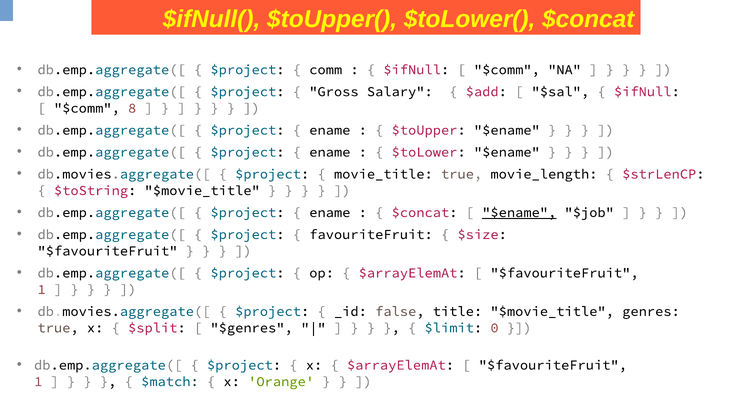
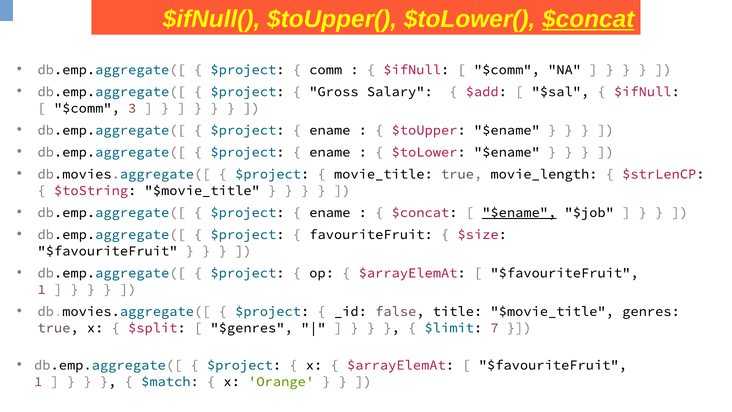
$concat underline: none -> present (588, 19)
8: 8 -> 3 (132, 108)
0: 0 -> 7 (495, 328)
